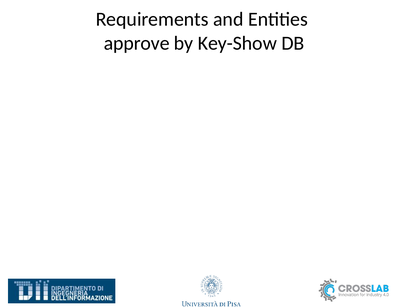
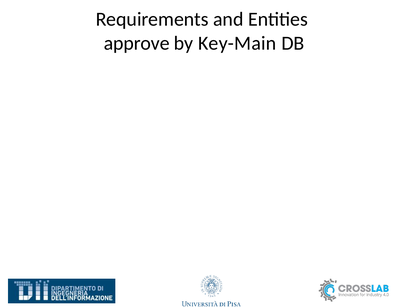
Key-Show: Key-Show -> Key-Main (237, 43)
